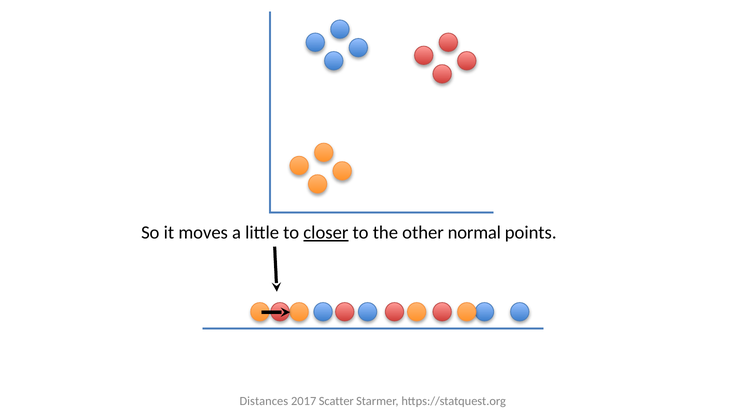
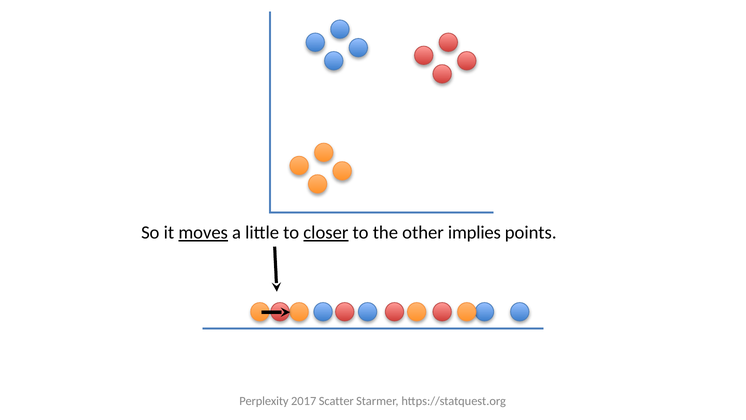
moves underline: none -> present (203, 233)
normal: normal -> implies (474, 233)
Distances: Distances -> Perplexity (264, 401)
